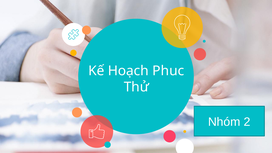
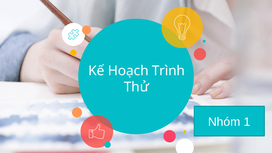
Phục: Phục -> Trình (168, 71)
2: 2 -> 1 (247, 122)
